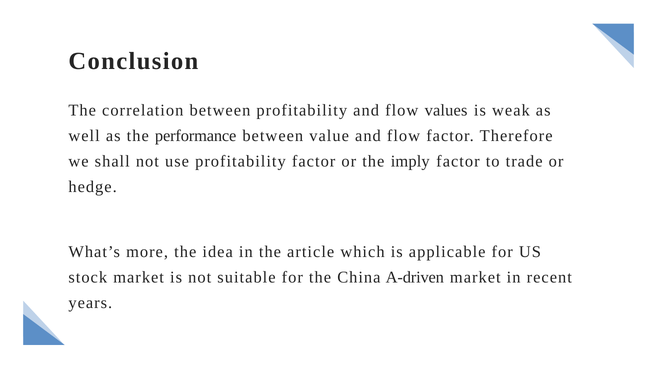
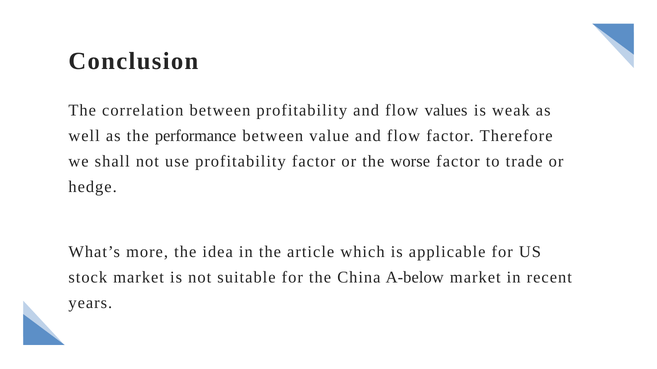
imply: imply -> worse (410, 162)
A-driven: A-driven -> A-below (415, 278)
